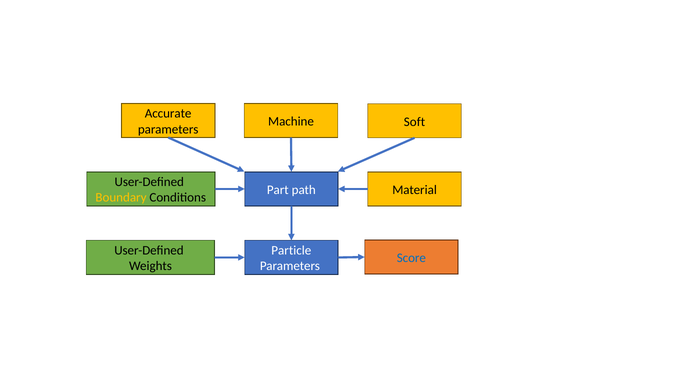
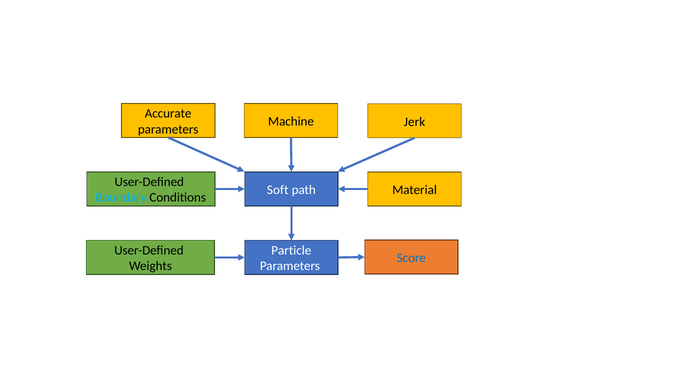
Soft: Soft -> Jerk (414, 122)
Part: Part -> Soft (278, 190)
Boundary colour: yellow -> light blue (121, 197)
